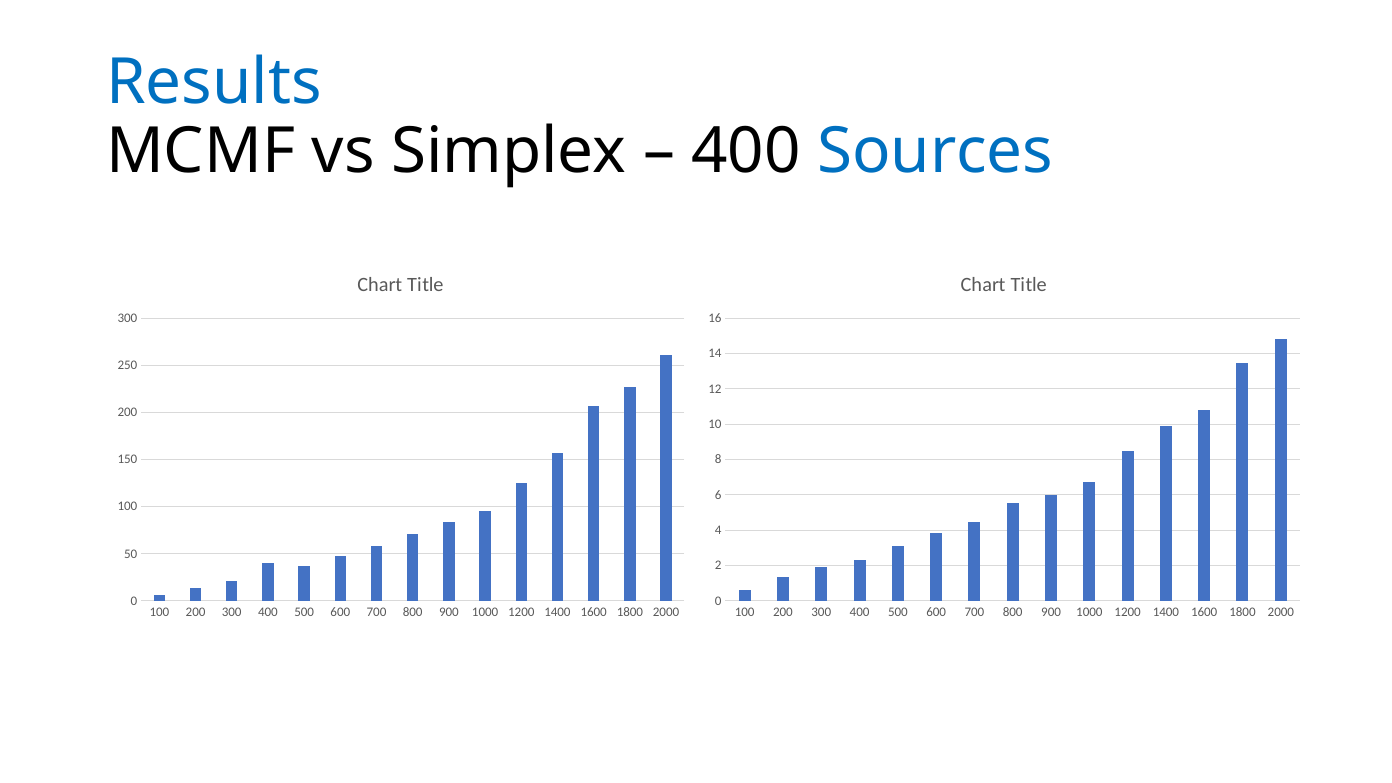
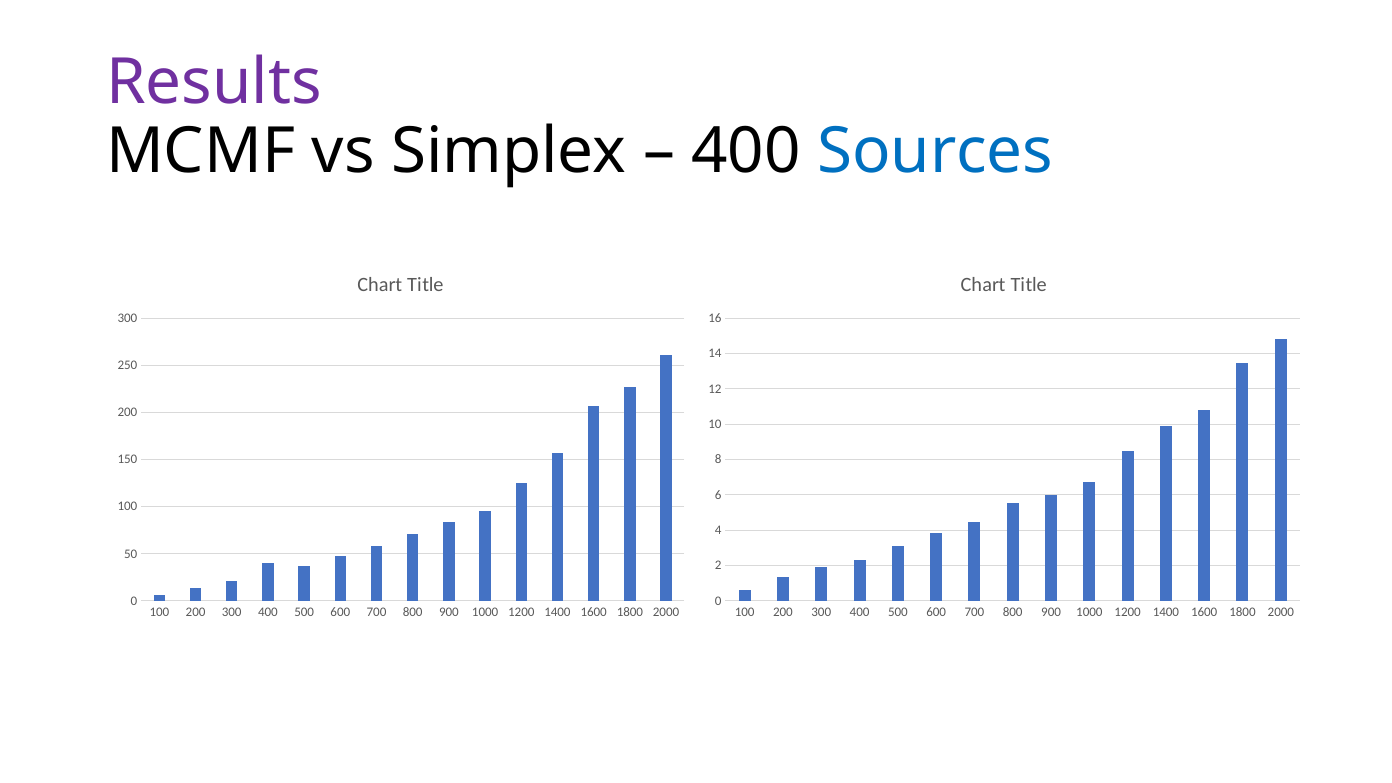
Results colour: blue -> purple (214, 82)
